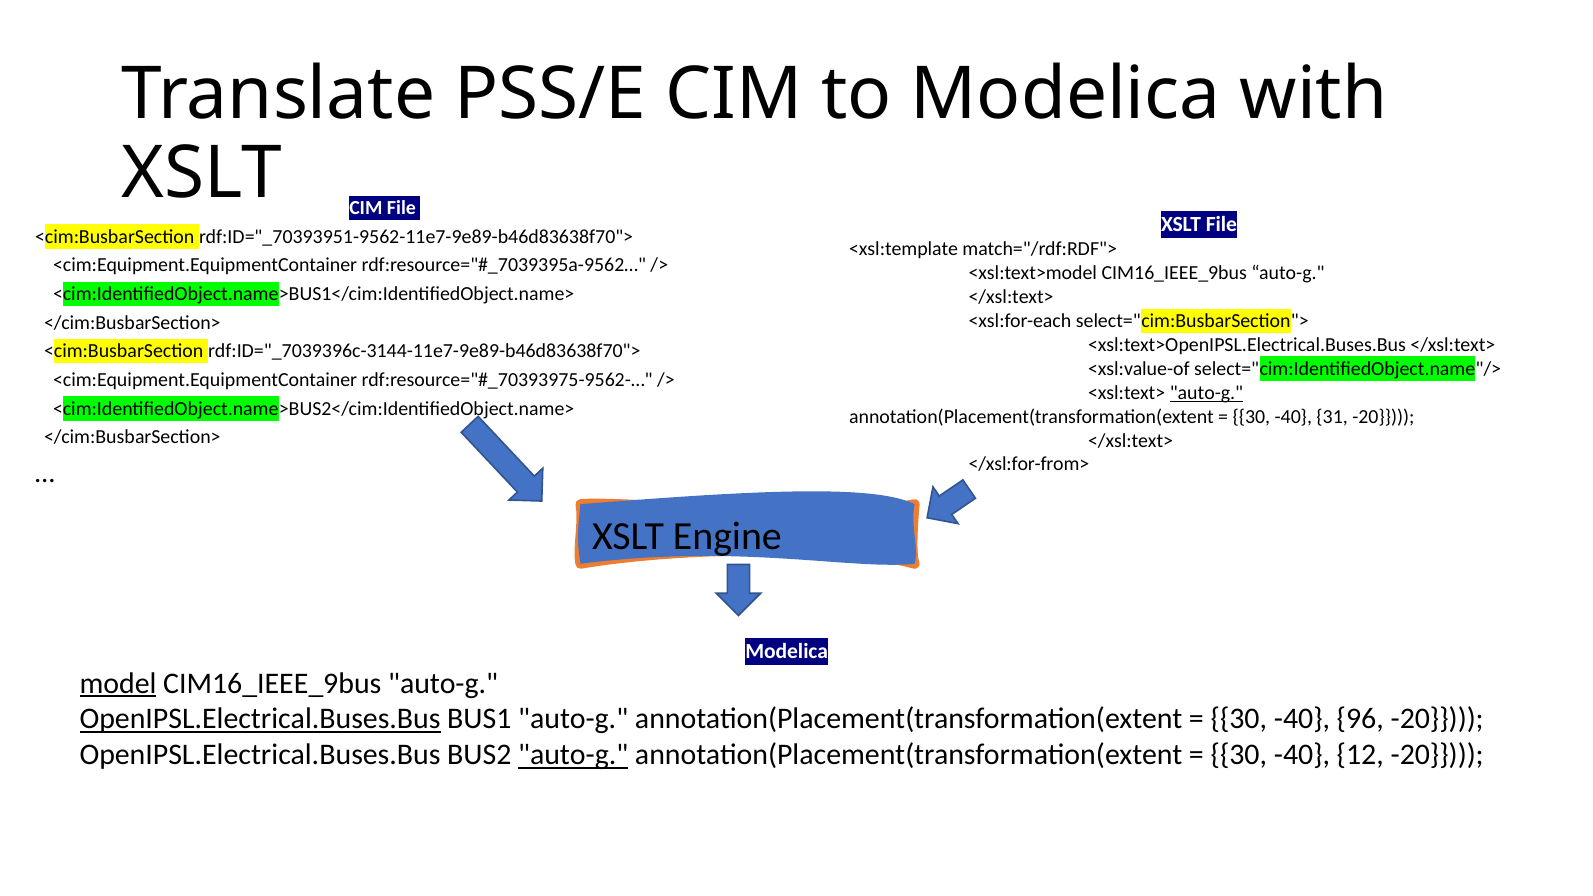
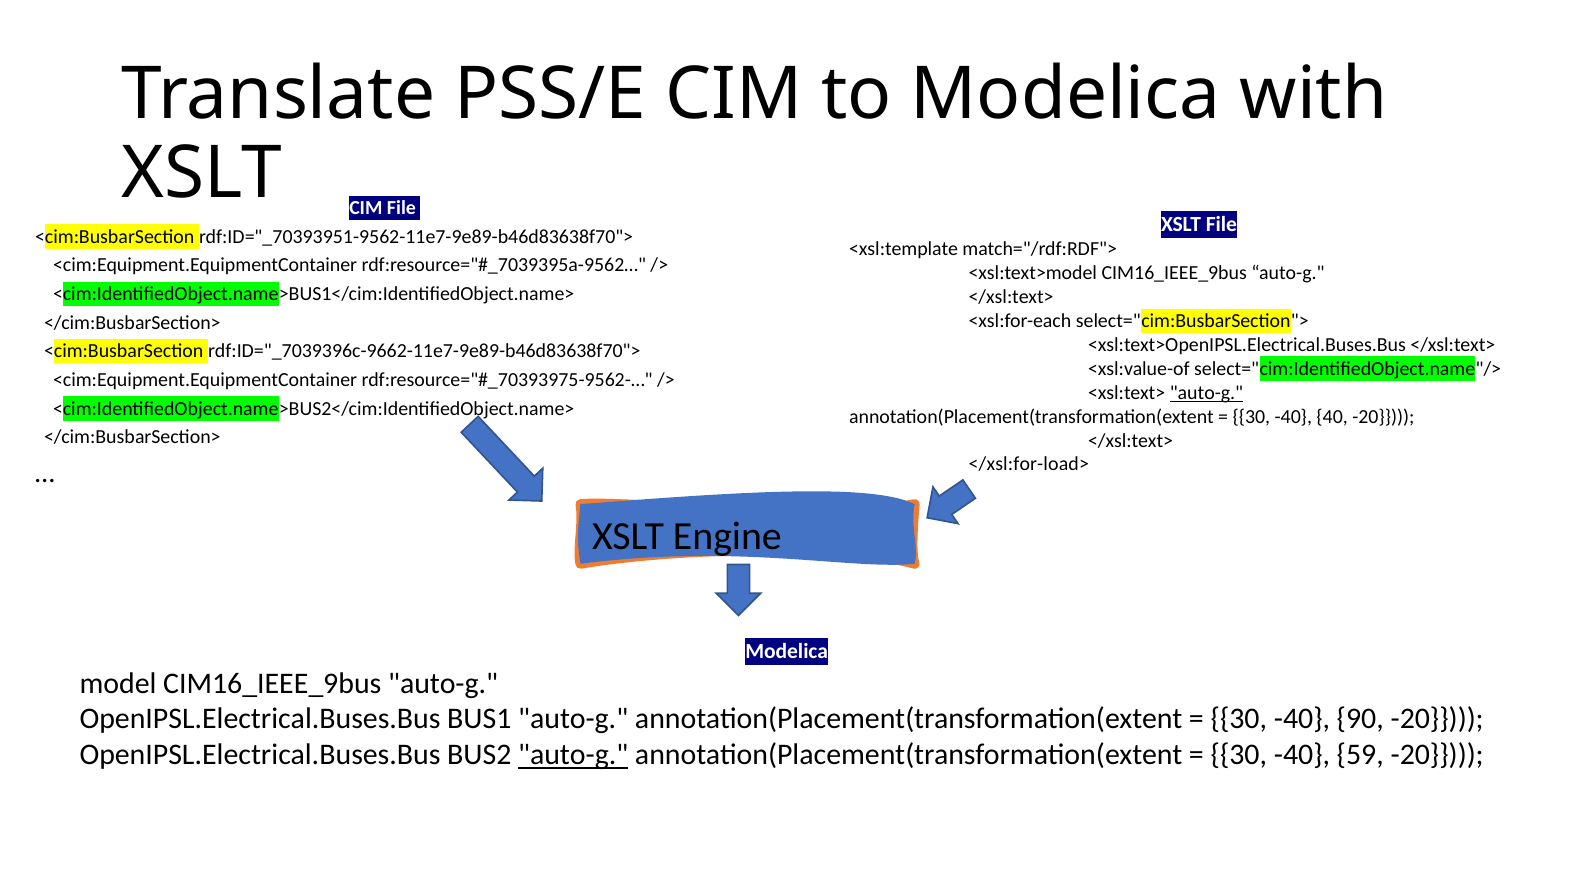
rdf:ID="_7039396c-3144-11e7-9e89-b46d83638f70">: rdf:ID="_7039396c-3144-11e7-9e89-b46d83638f70"> -> rdf:ID="_7039396c-9662-11e7-9e89-b46d83638f70"> (424, 351)
31: 31 -> 40 (1332, 417)
</xsl:for-from>: </xsl:for-from> -> </xsl:for-load> (1029, 464)
model underline: present -> none (118, 683)
OpenIPSL.Electrical.Buses.Bus underline: present -> none (260, 719)
96: 96 -> 90 (1360, 719)
12: 12 -> 59 (1360, 755)
